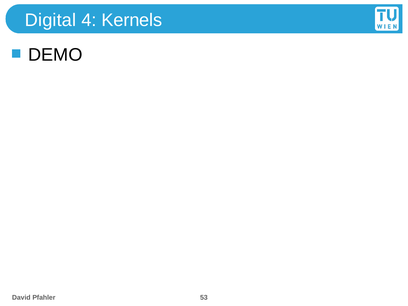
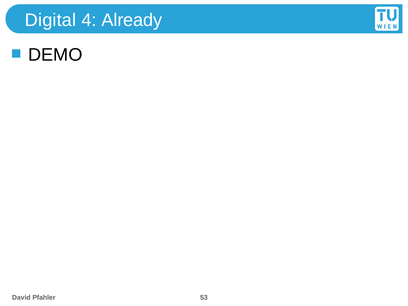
Kernels: Kernels -> Already (132, 20)
